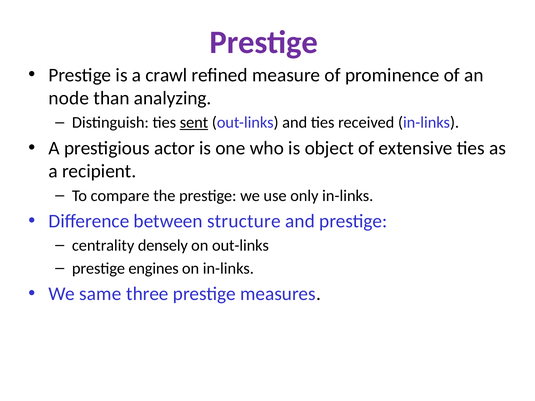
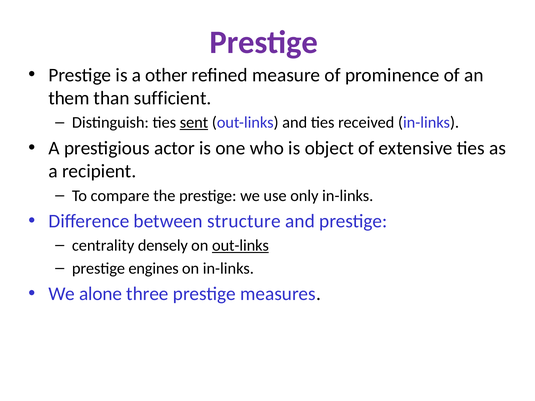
crawl: crawl -> other (166, 75)
node: node -> them (69, 98)
analyzing: analyzing -> sufficient (173, 98)
out-links underline: none -> present (240, 246)
same: same -> alone (100, 294)
